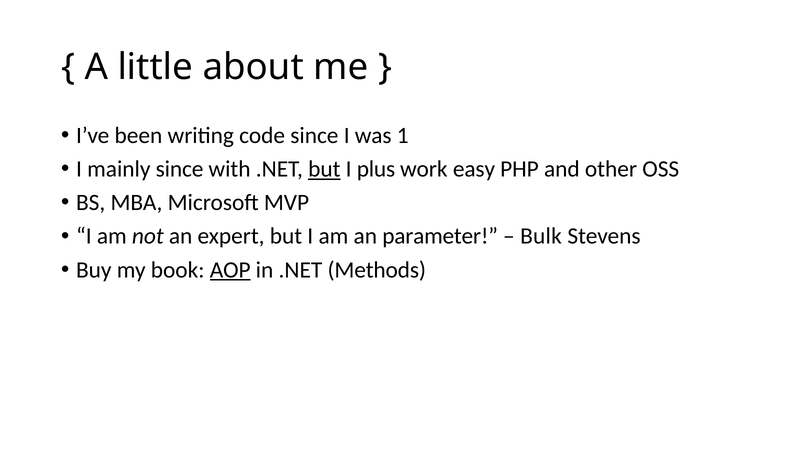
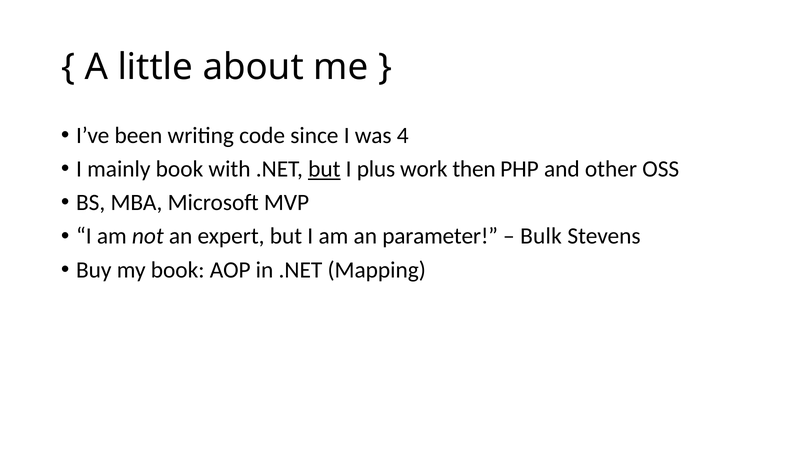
1: 1 -> 4 (403, 135)
mainly since: since -> book (179, 169)
easy: easy -> then (474, 169)
AOP underline: present -> none (230, 270)
Methods: Methods -> Mapping (377, 270)
